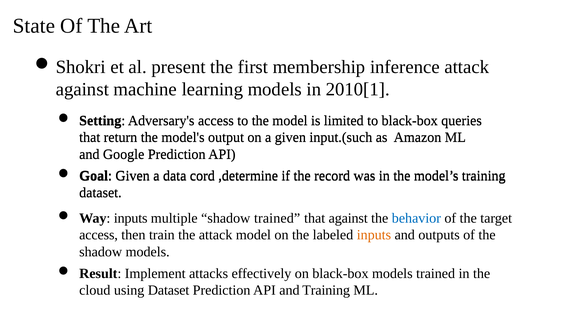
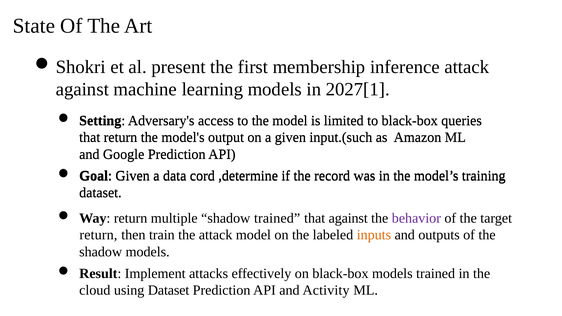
2010[1: 2010[1 -> 2027[1 (358, 89)
Way inputs: inputs -> return (131, 218)
behavior colour: blue -> purple (416, 218)
access: access -> return (98, 235)
and Training: Training -> Activity (326, 290)
